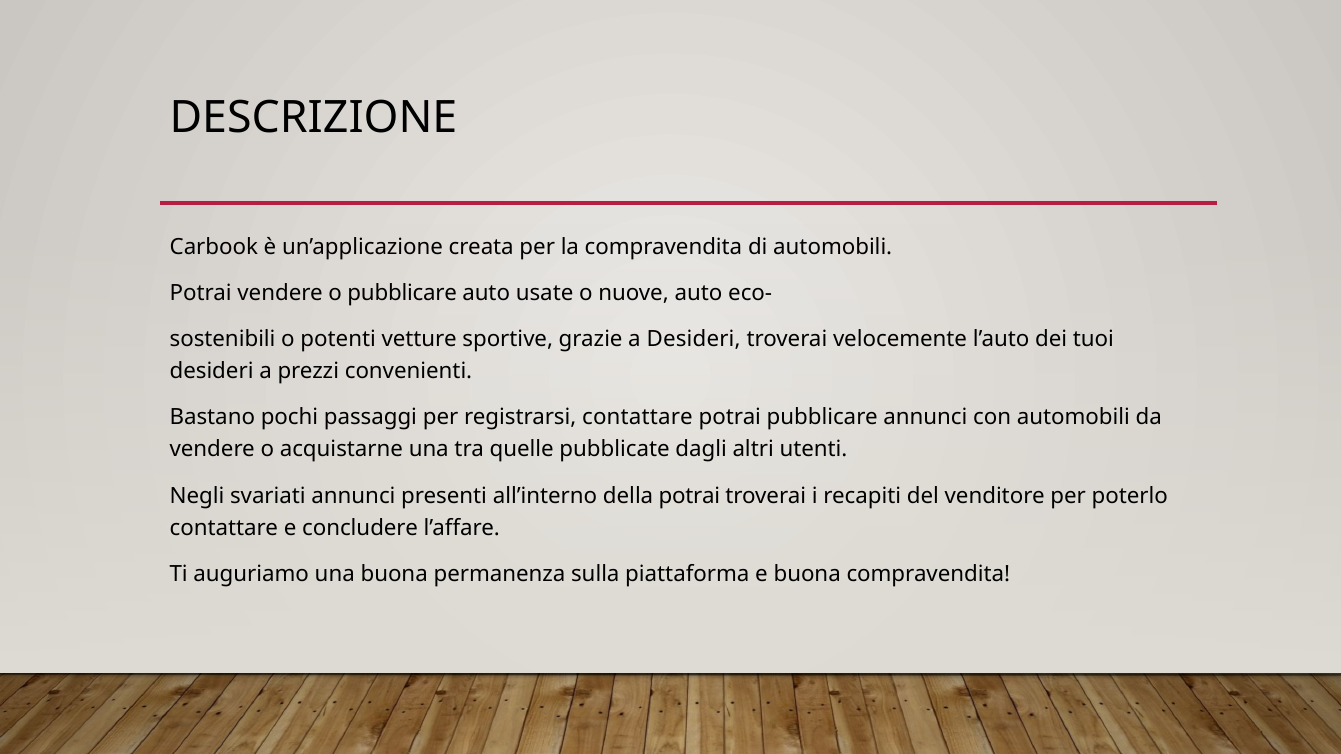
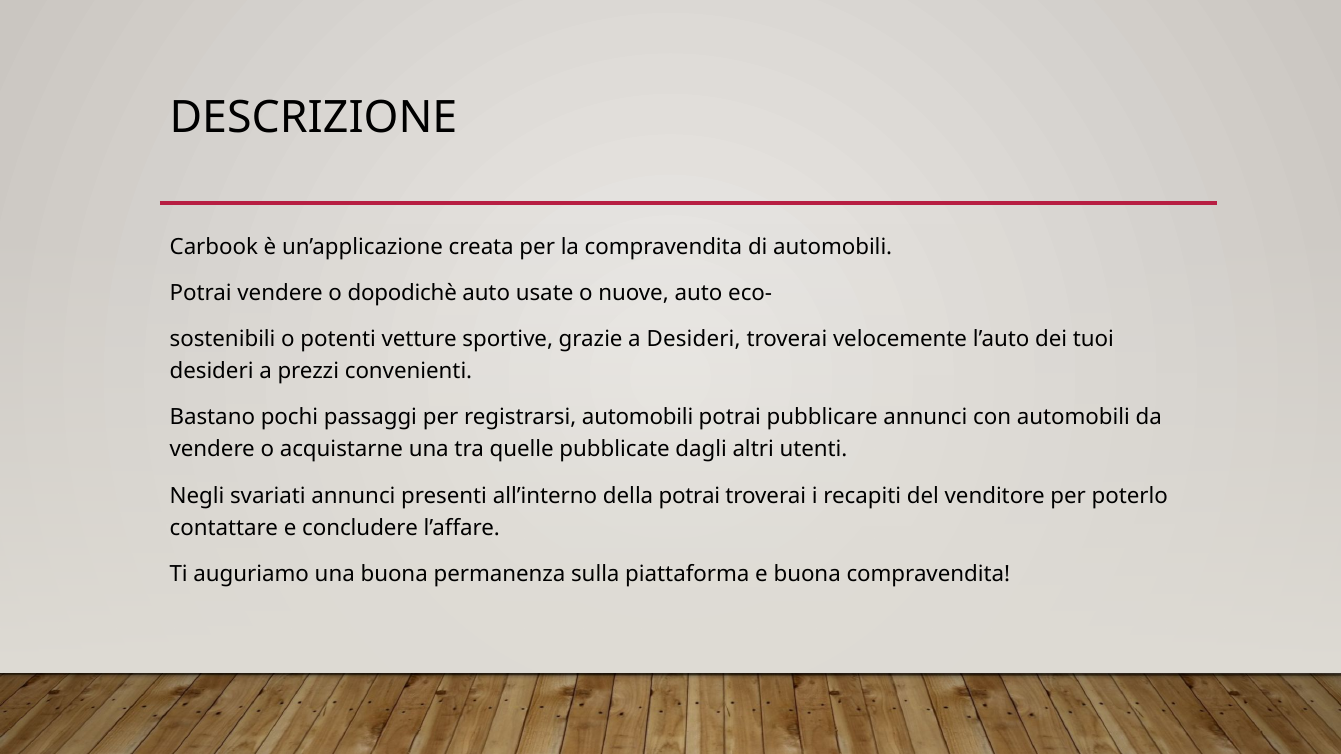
o pubblicare: pubblicare -> dopodichè (402, 293)
registrarsi contattare: contattare -> automobili (638, 418)
